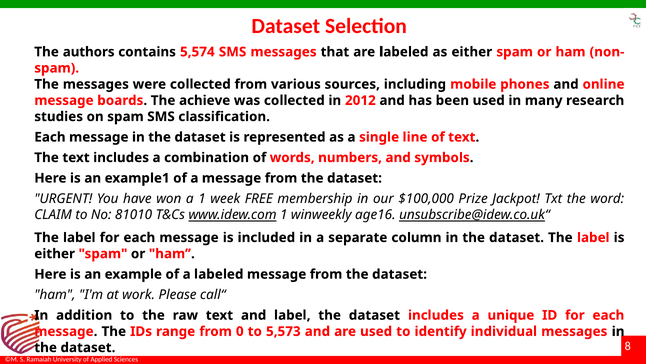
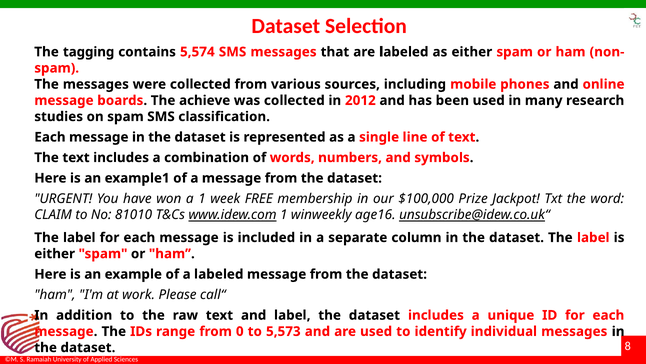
authors: authors -> tagging (89, 52)
